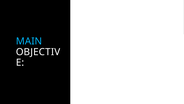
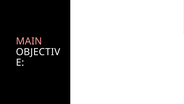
MAIN colour: light blue -> pink (29, 41)
